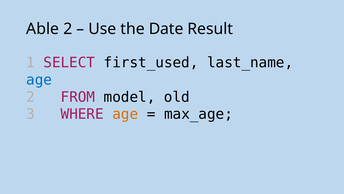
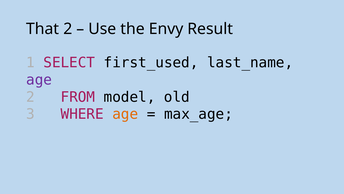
Able: Able -> That (43, 29)
Date: Date -> Envy (166, 29)
age colour: blue -> purple (39, 80)
